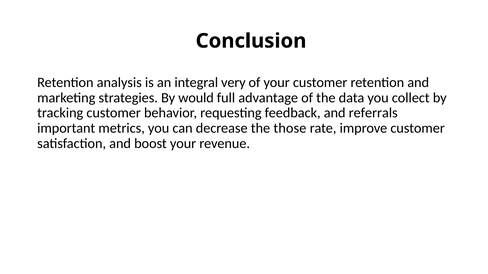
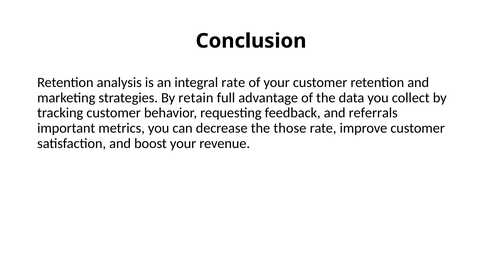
integral very: very -> rate (233, 82)
would: would -> retain (196, 98)
